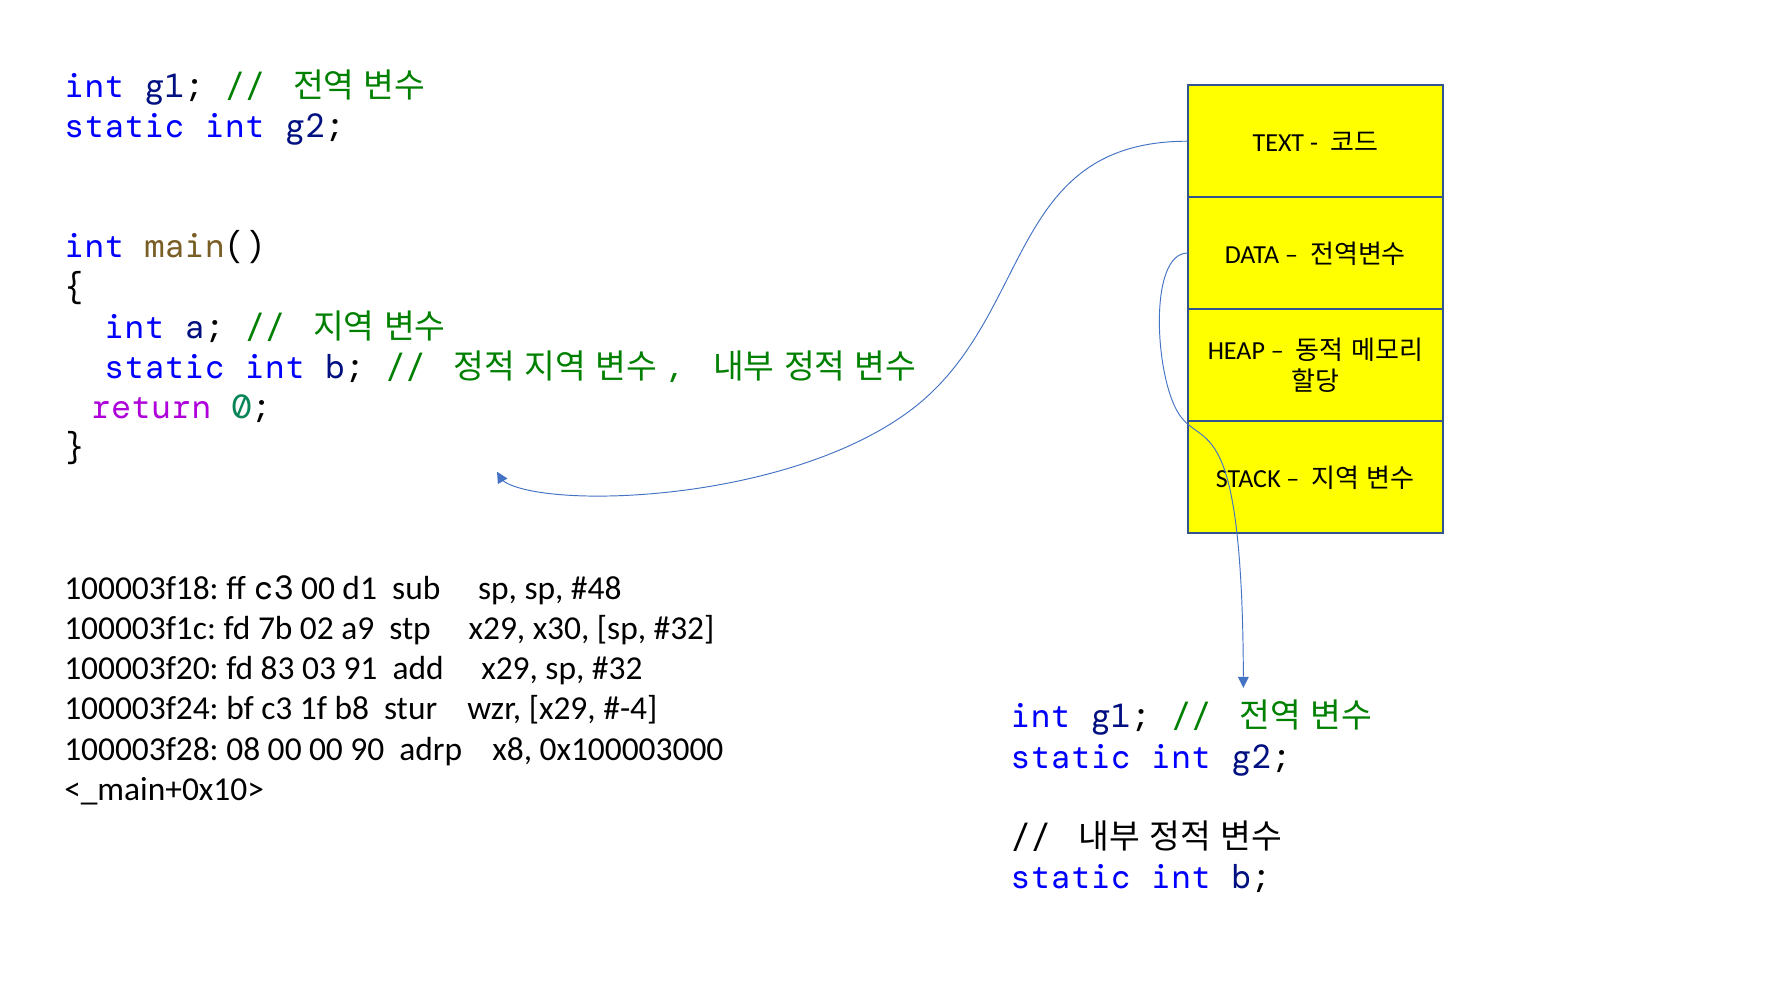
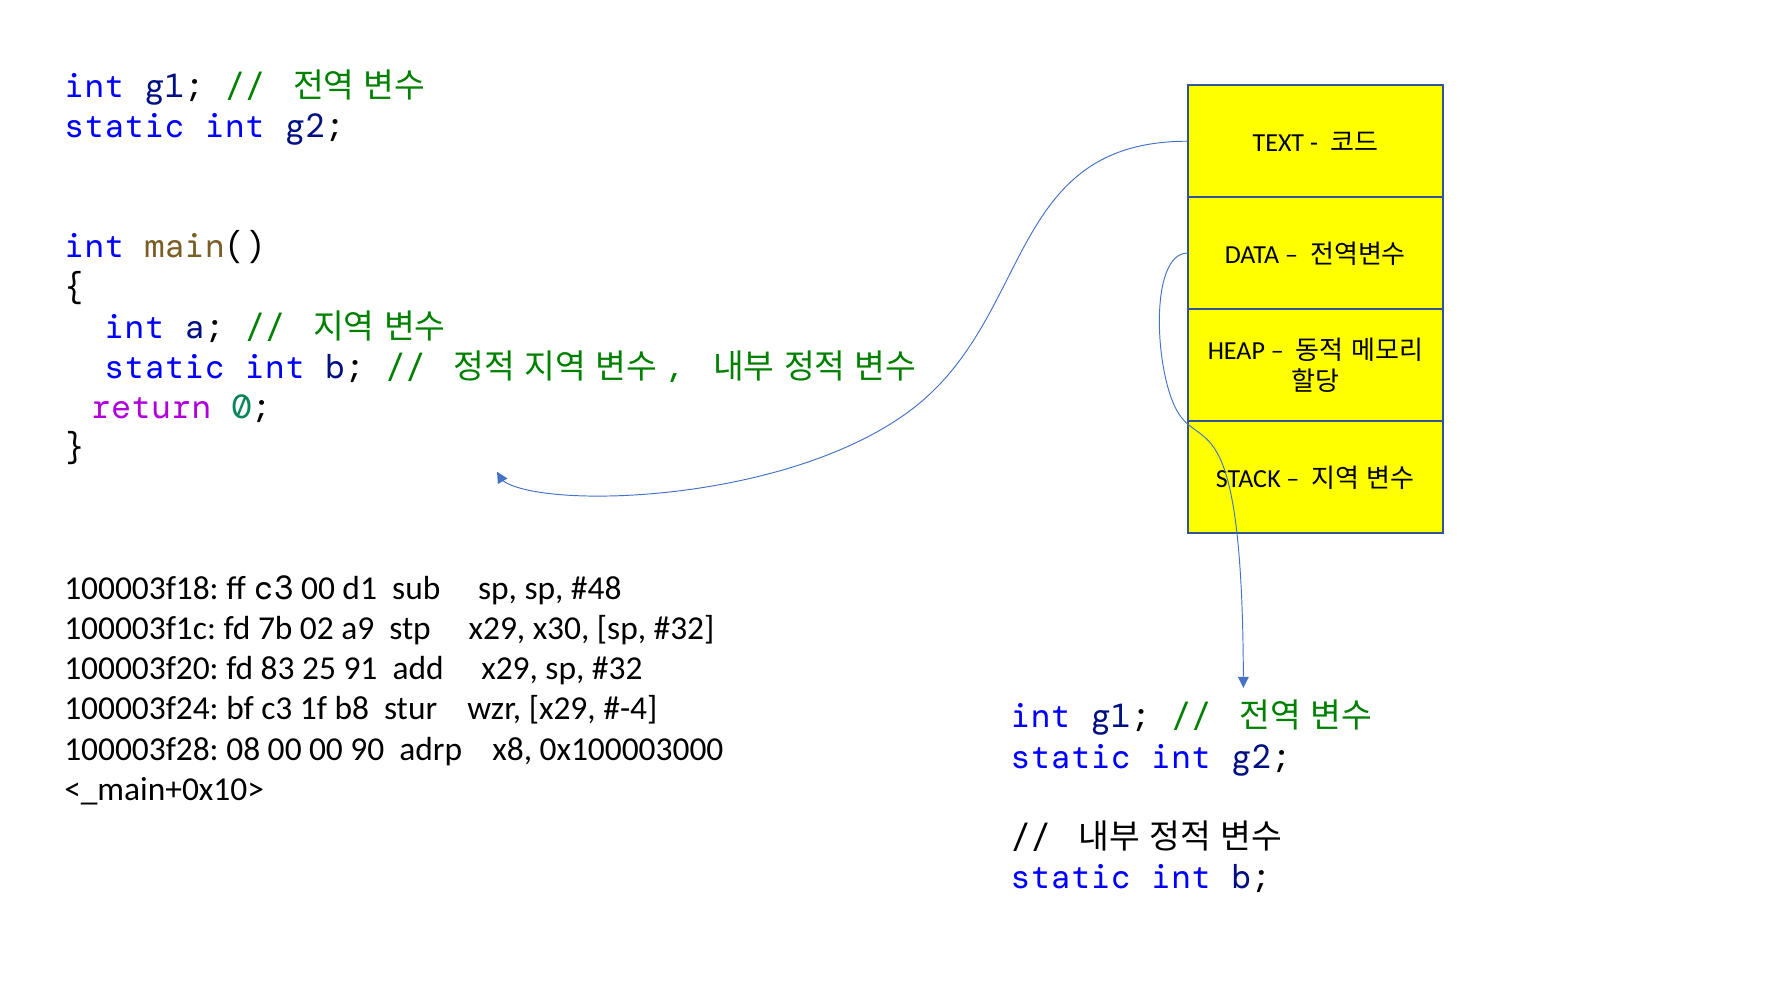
03: 03 -> 25 (319, 669)
